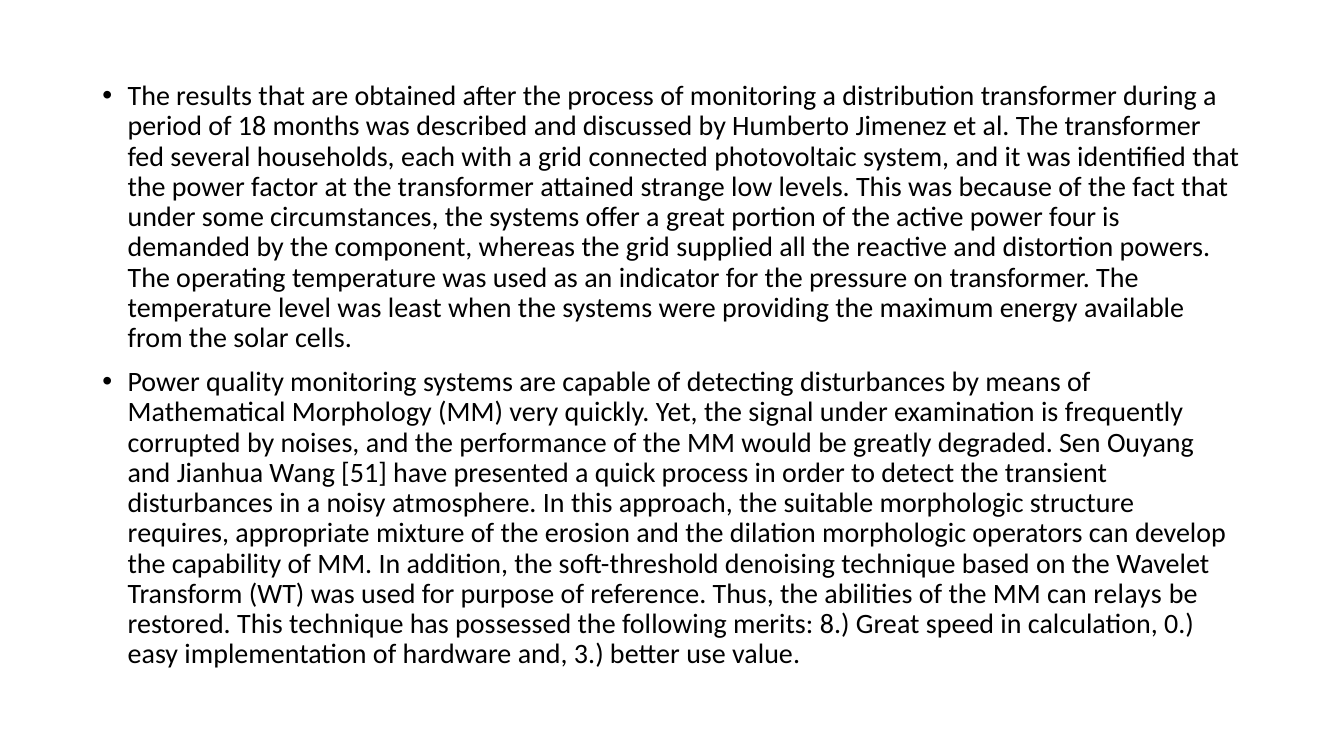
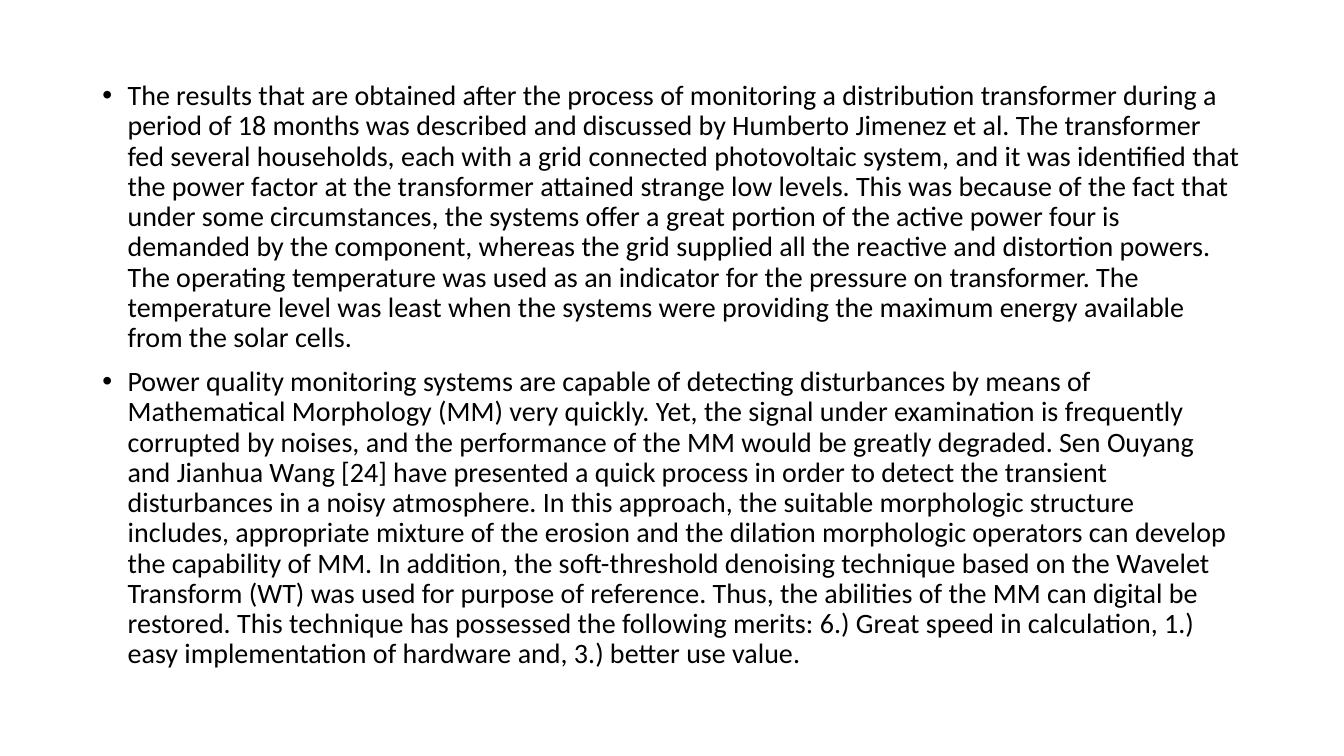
51: 51 -> 24 (364, 473)
requires: requires -> includes (178, 534)
relays: relays -> digital (1128, 594)
8: 8 -> 6 (835, 624)
0: 0 -> 1 (1179, 624)
